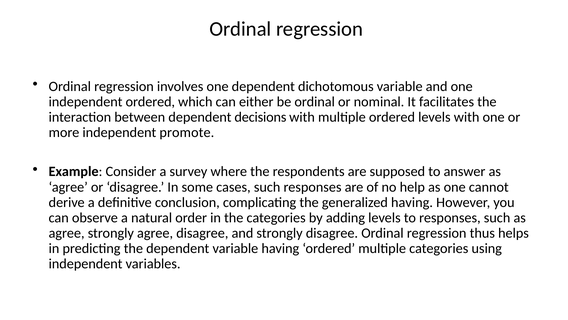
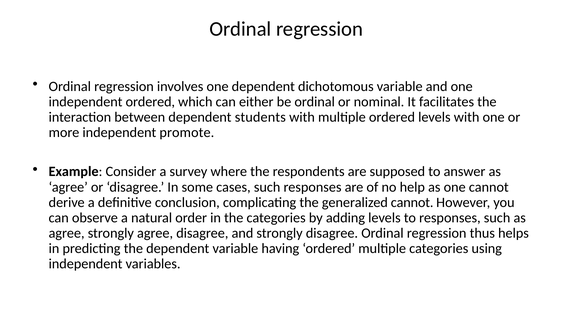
decisions: decisions -> students (260, 117)
generalized having: having -> cannot (412, 202)
